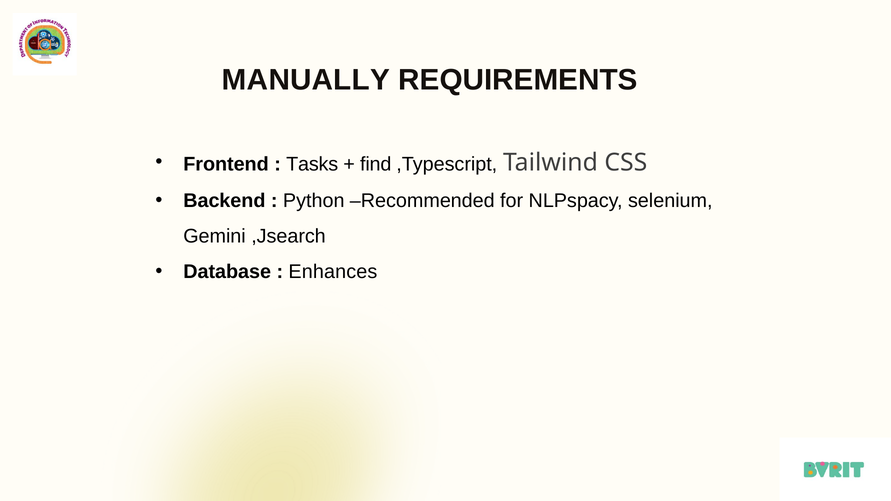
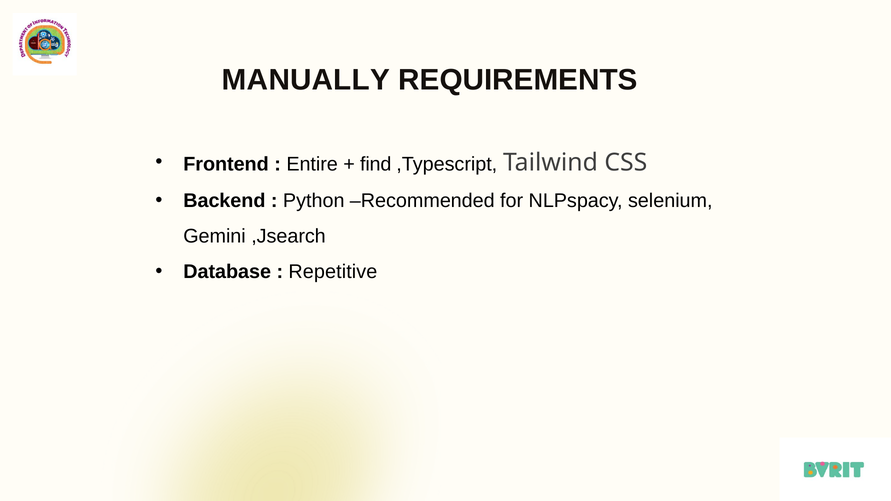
Tasks: Tasks -> Entire (312, 164)
Enhances: Enhances -> Repetitive (333, 272)
